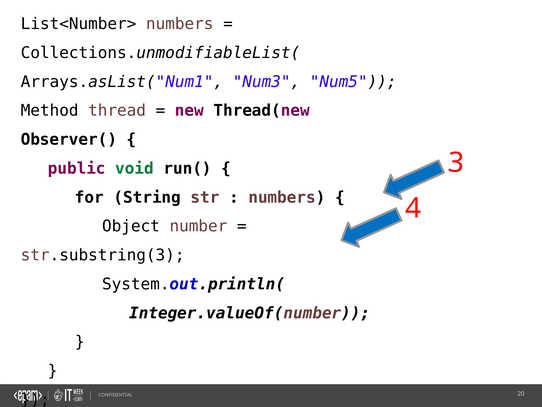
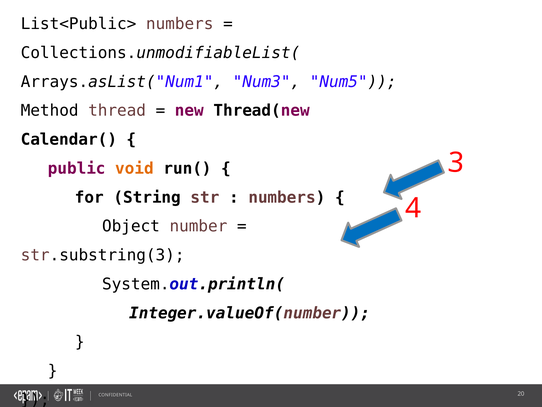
List<Number>: List<Number> -> List<Public> (79, 24)
Observer(: Observer( -> Calendar( (69, 139)
void colour: green -> orange (135, 168)
